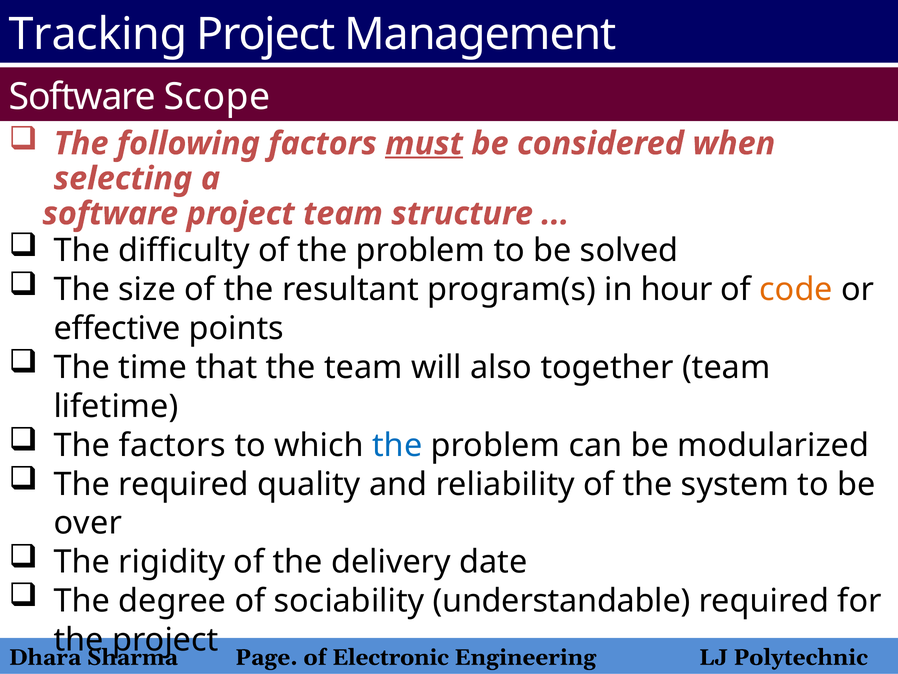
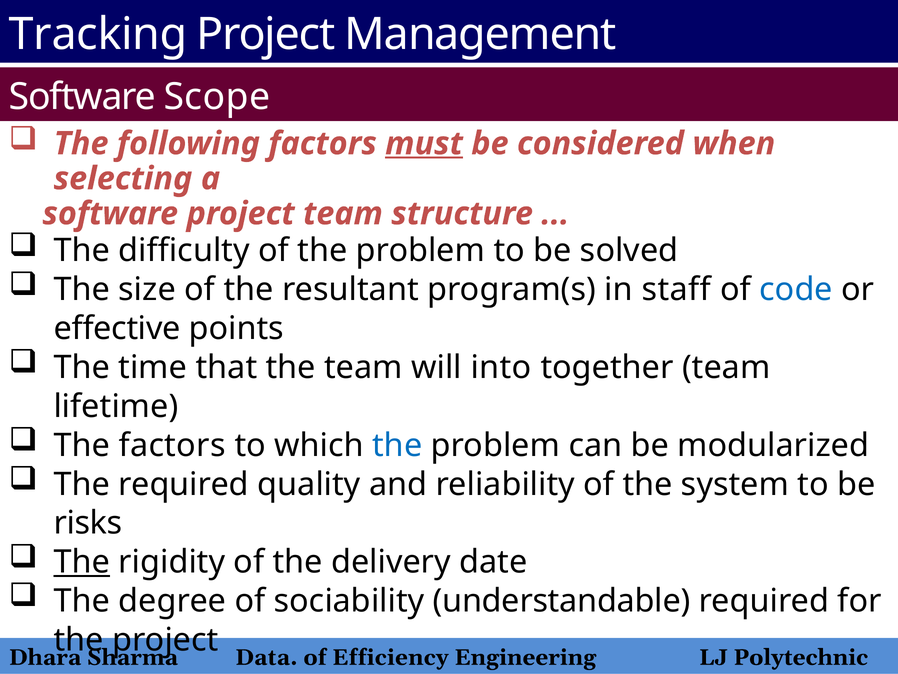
hour: hour -> staff (676, 289)
code colour: orange -> blue (796, 289)
also: also -> into (501, 367)
over: over -> risks (88, 523)
The underline: none -> present (82, 562)
Page: Page -> Data (266, 657)
Electronic: Electronic -> Efficiency (390, 657)
